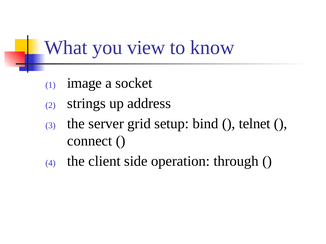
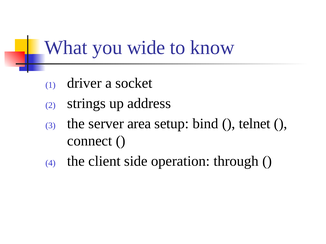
view: view -> wide (146, 48)
image: image -> driver (84, 83)
grid: grid -> area (139, 124)
